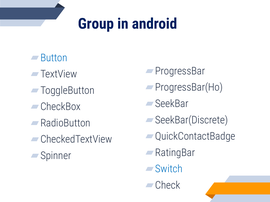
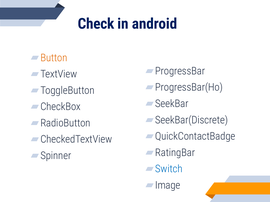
Group: Group -> Check (96, 24)
Button colour: blue -> orange (54, 58)
Check: Check -> Image (168, 186)
